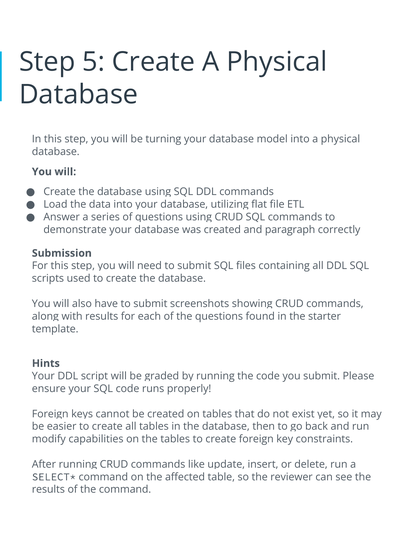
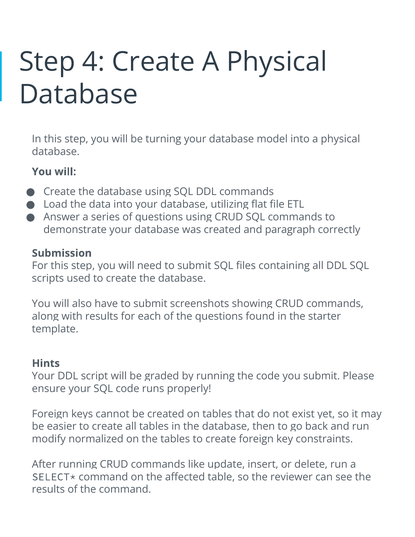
5: 5 -> 4 (94, 62)
capabilities: capabilities -> normalized (96, 439)
